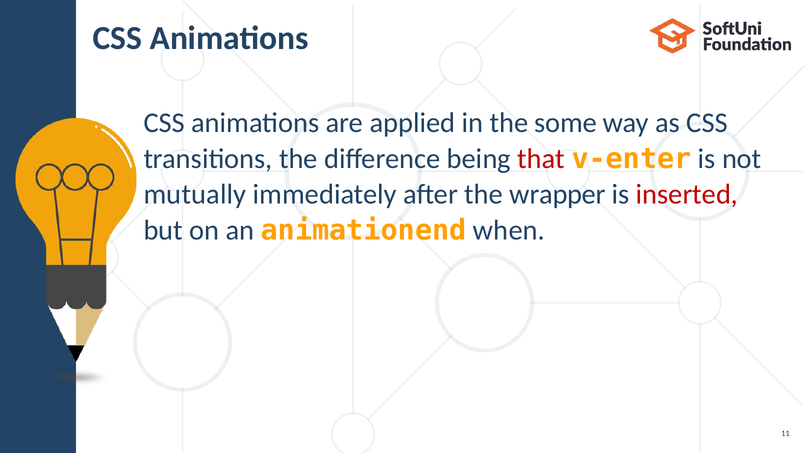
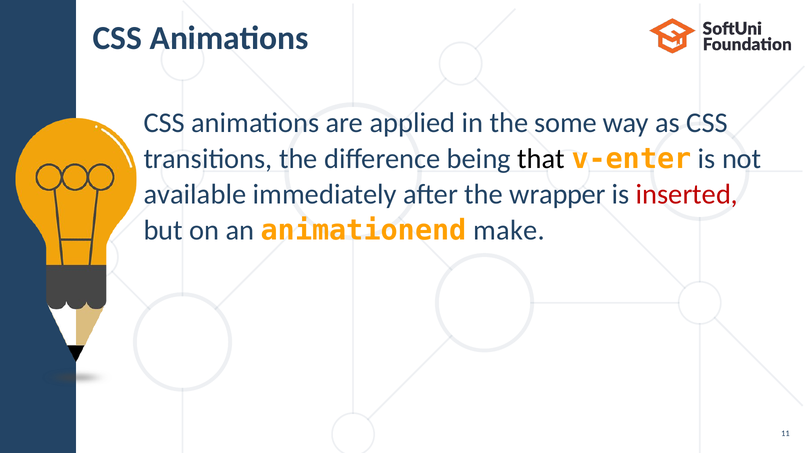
that colour: red -> black (541, 159)
mutually: mutually -> available (195, 194)
when: when -> make (509, 230)
